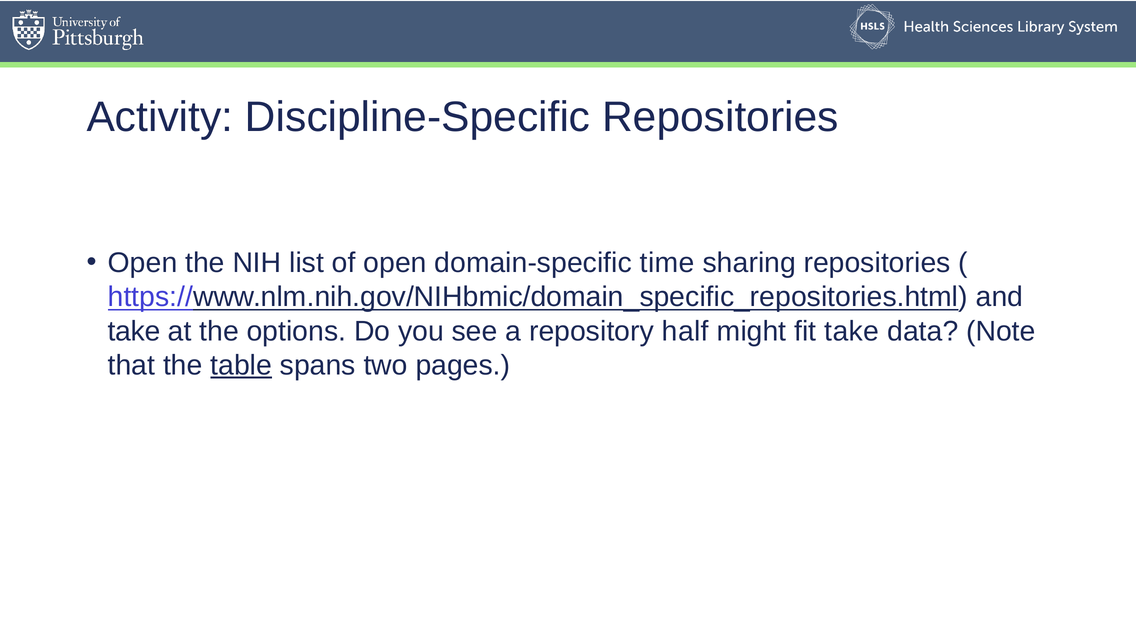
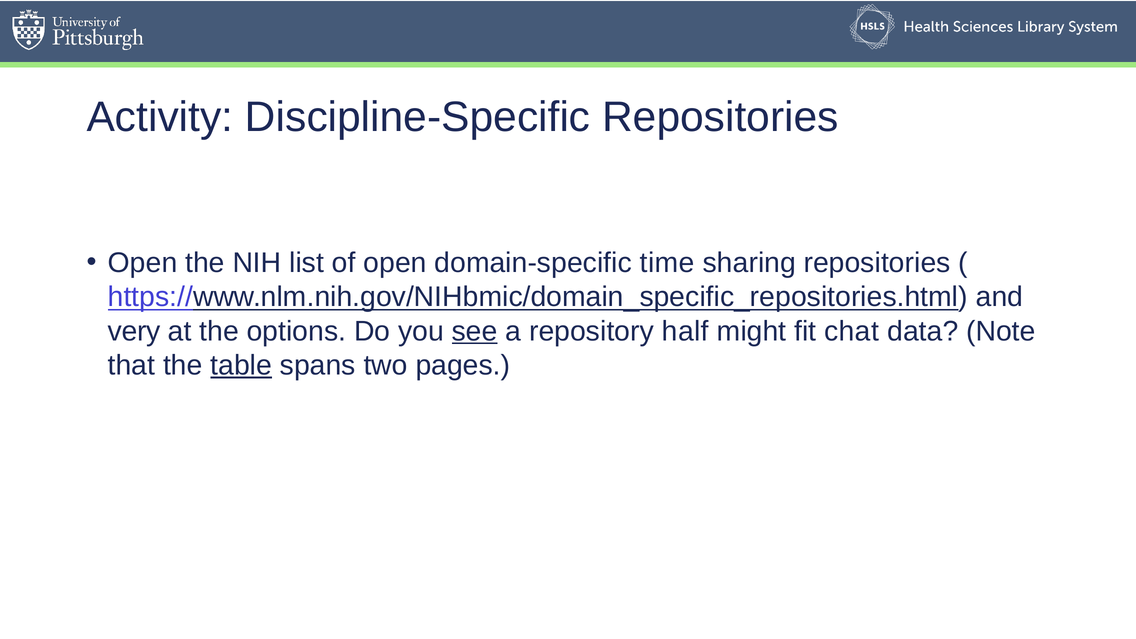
take: take -> very (134, 331)
see underline: none -> present (475, 331)
fit take: take -> chat (852, 331)
